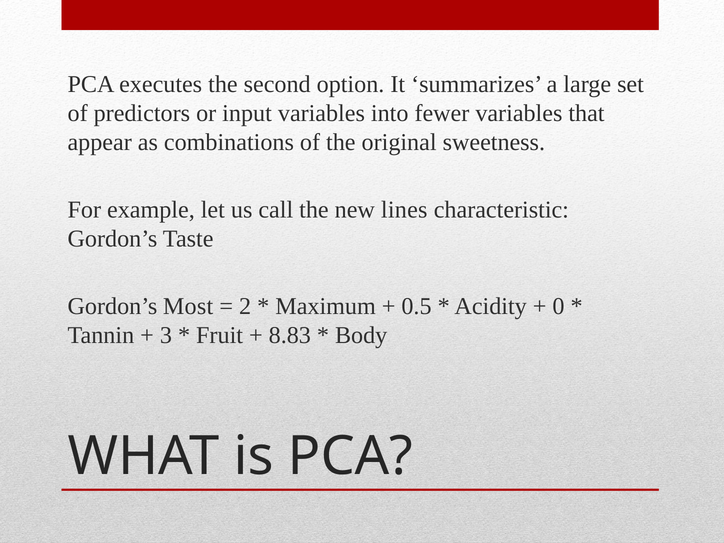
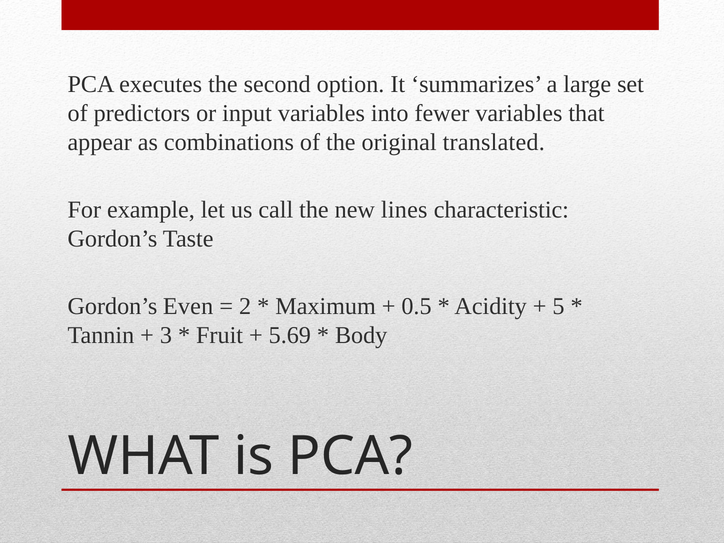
sweetness: sweetness -> translated (494, 142)
Most: Most -> Even (188, 306)
0: 0 -> 5 (559, 306)
8.83: 8.83 -> 5.69 (290, 335)
